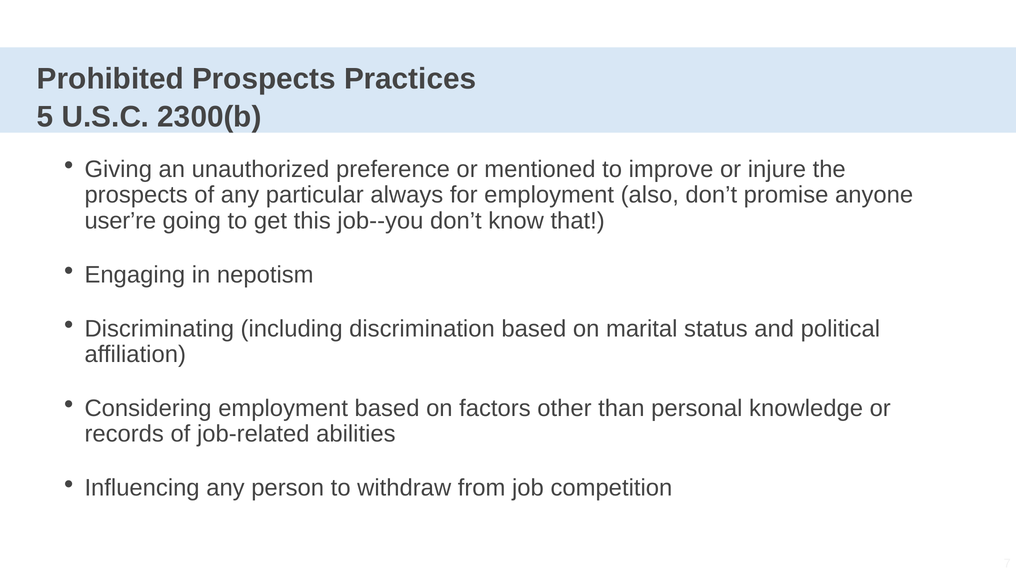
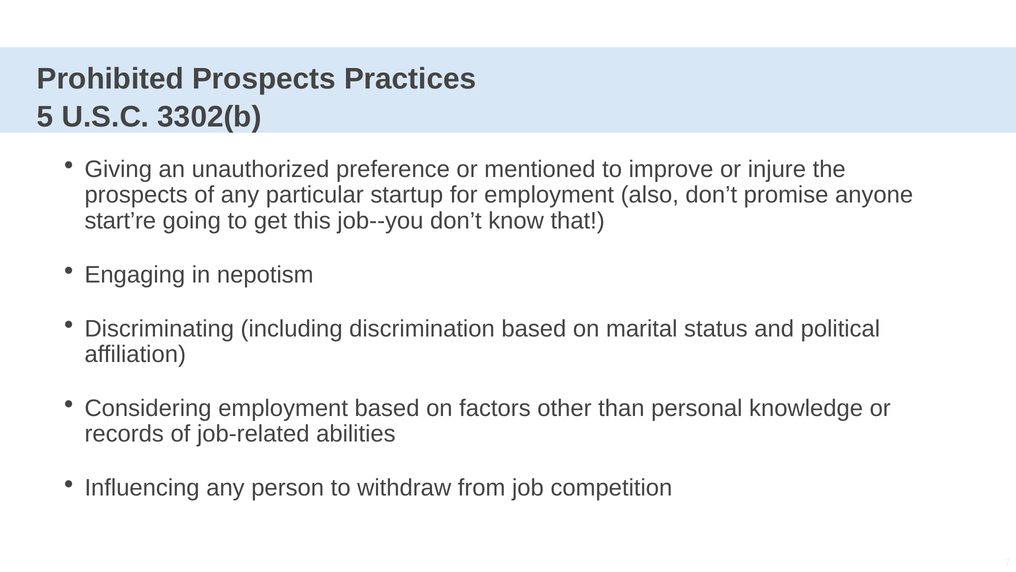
2300(b: 2300(b -> 3302(b (209, 117)
always: always -> startup (407, 195)
user’re: user’re -> start’re (120, 221)
